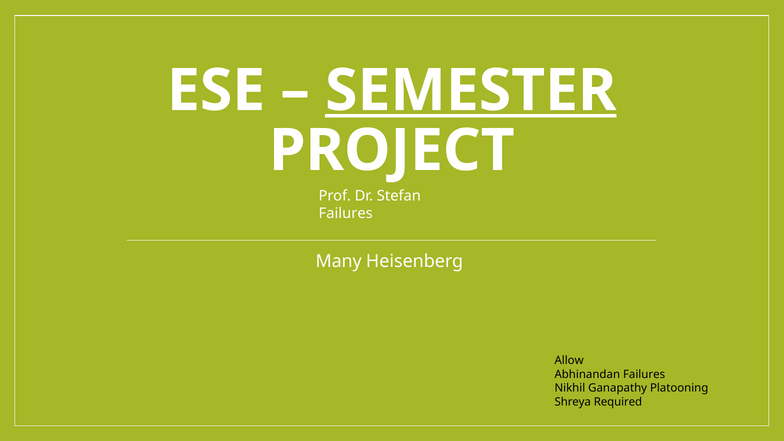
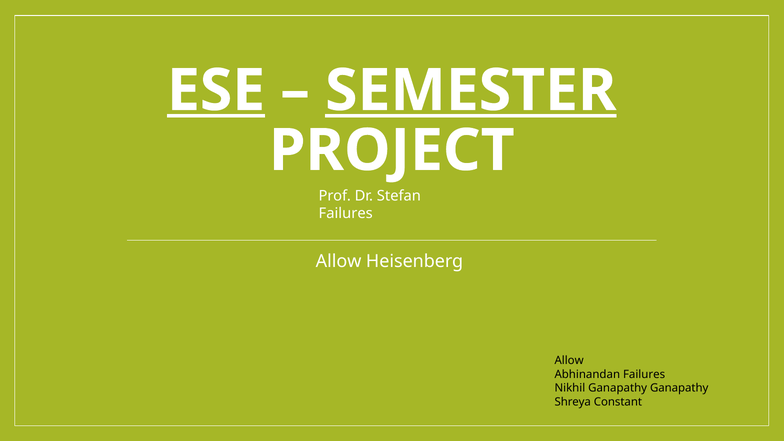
ESE underline: none -> present (216, 91)
Many: Many -> Allow (339, 261)
Ganapathy Platooning: Platooning -> Ganapathy (679, 388)
Required: Required -> Constant (618, 402)
